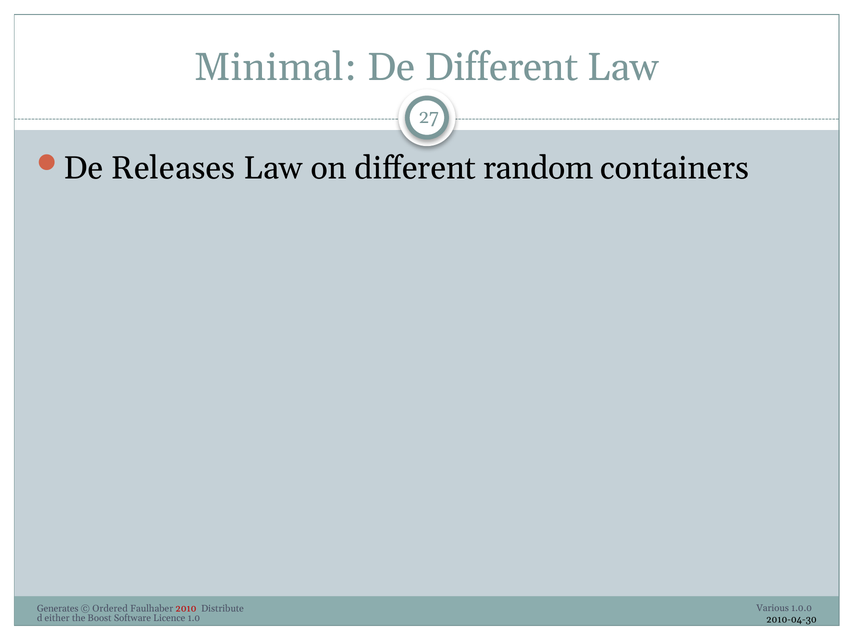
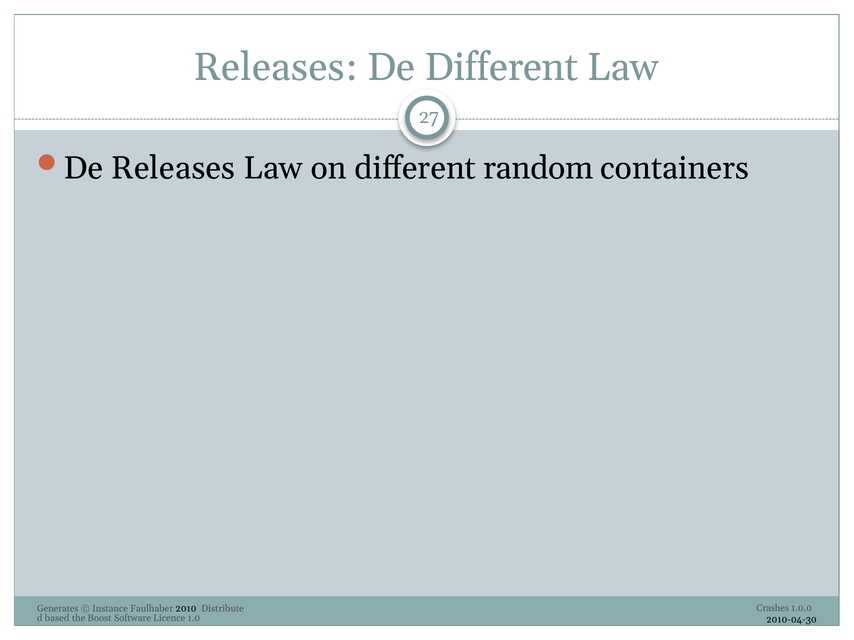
Minimal: Minimal -> Releases (275, 67)
Various: Various -> Crashes (773, 609)
Ordered: Ordered -> Instance (110, 609)
2010 colour: red -> black (186, 609)
either: either -> based (57, 619)
